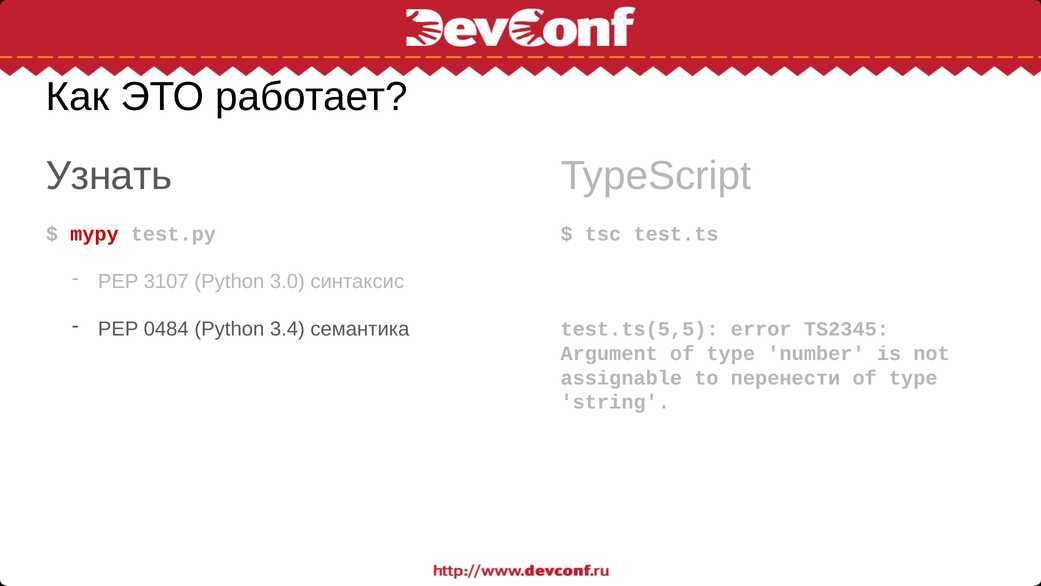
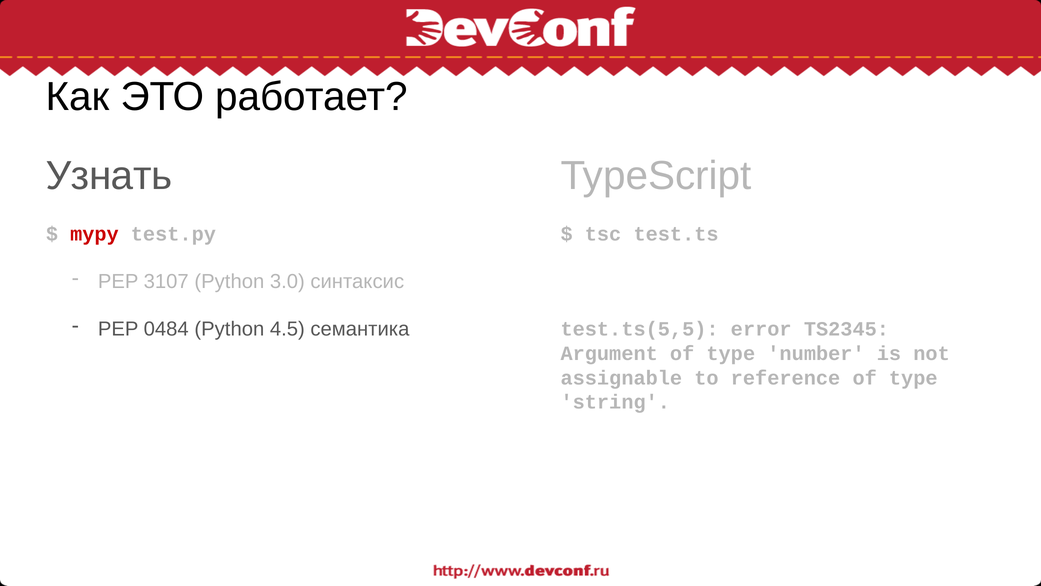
3.4: 3.4 -> 4.5 (287, 329)
перенести: перенести -> reference (786, 378)
